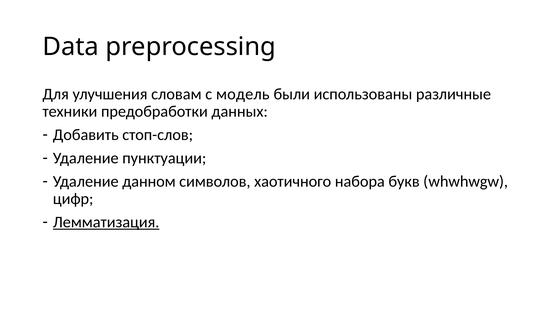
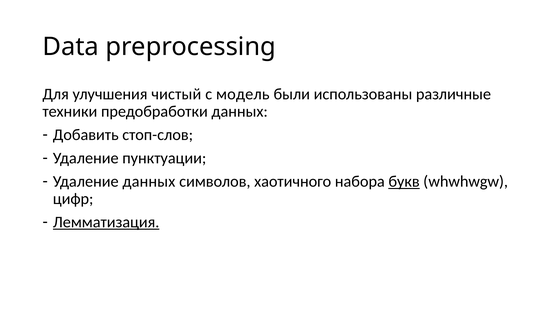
словам: словам -> чистый (176, 94)
Удаление данном: данном -> данных (149, 182)
букв underline: none -> present (404, 182)
